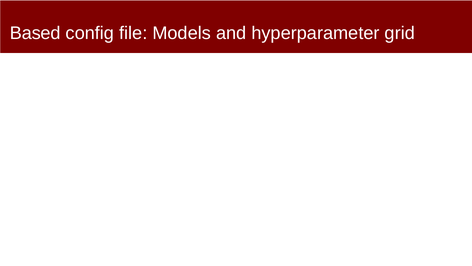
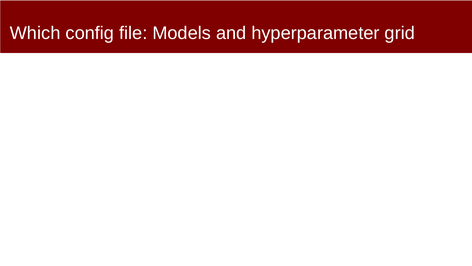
Based: Based -> Which (35, 33)
